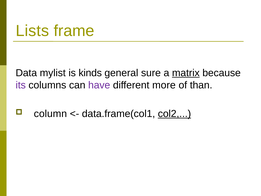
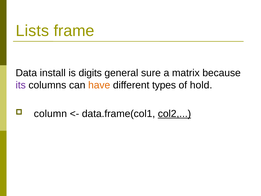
mylist: mylist -> install (53, 73)
kinds: kinds -> digits (90, 73)
matrix underline: present -> none (186, 73)
have colour: purple -> orange (99, 85)
more: more -> types (164, 85)
than: than -> hold (201, 85)
